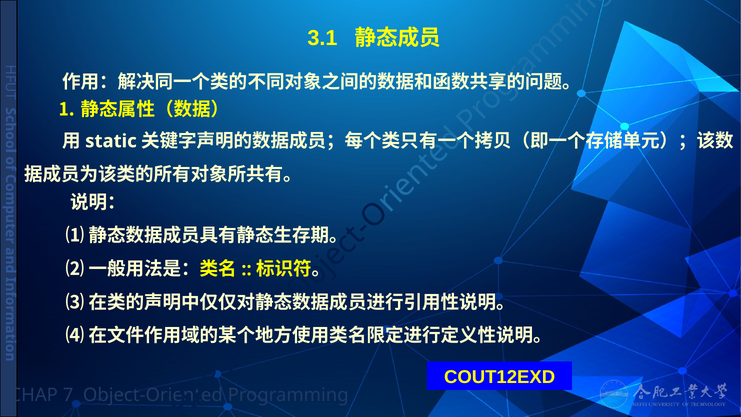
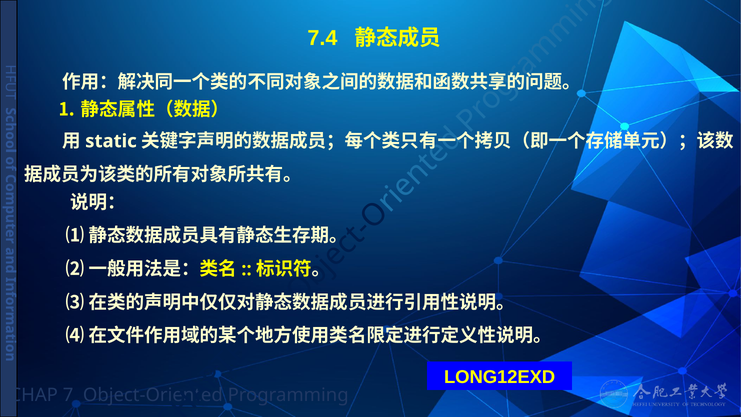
3.1: 3.1 -> 7.4 (322, 38)
COUT12EXD: COUT12EXD -> LONG12EXD (500, 377)
